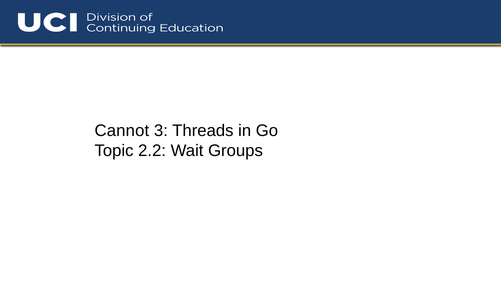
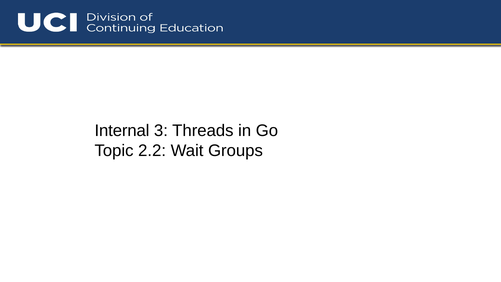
Cannot: Cannot -> Internal (122, 130)
